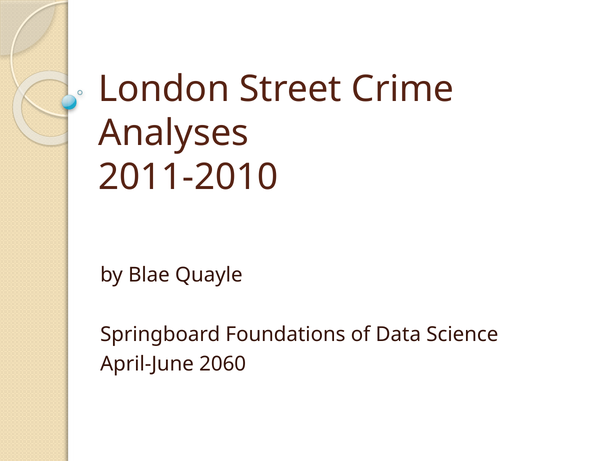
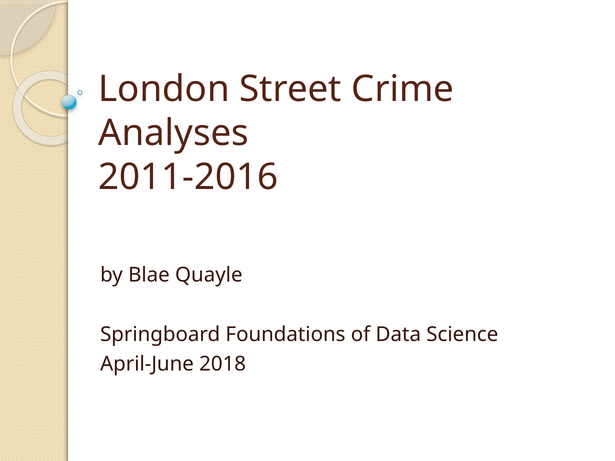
2011-2010: 2011-2010 -> 2011-2016 (188, 177)
2060: 2060 -> 2018 (223, 364)
